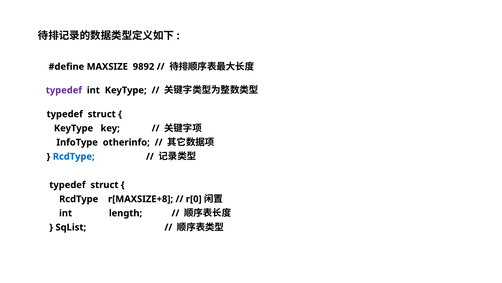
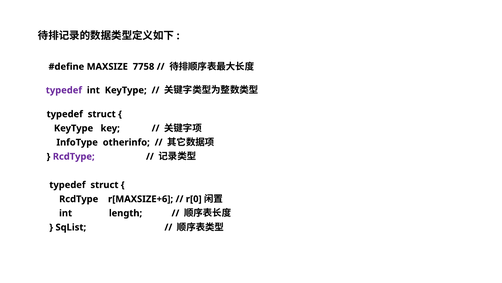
9892: 9892 -> 7758 (144, 67)
RcdType colour: blue -> purple (74, 156)
r[MAXSIZE+8: r[MAXSIZE+8 -> r[MAXSIZE+6 (141, 199)
